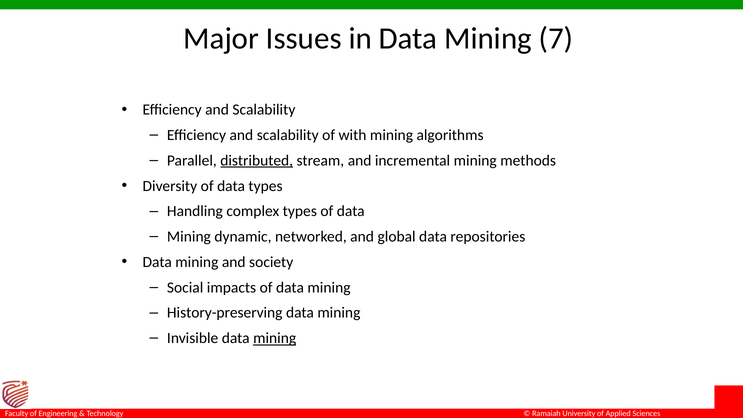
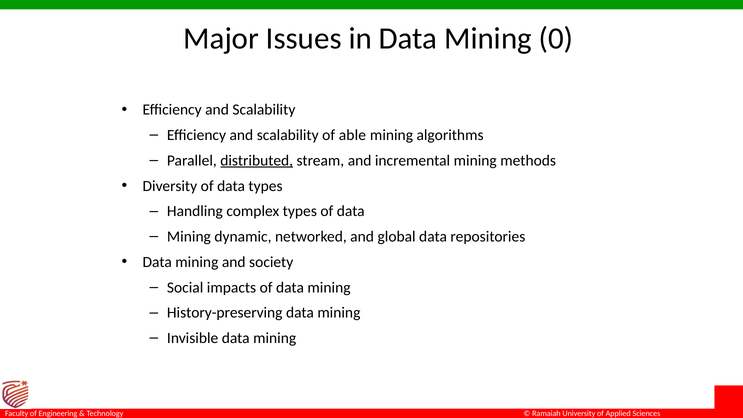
7: 7 -> 0 (556, 39)
with: with -> able (352, 135)
mining underline: present -> none (275, 338)
